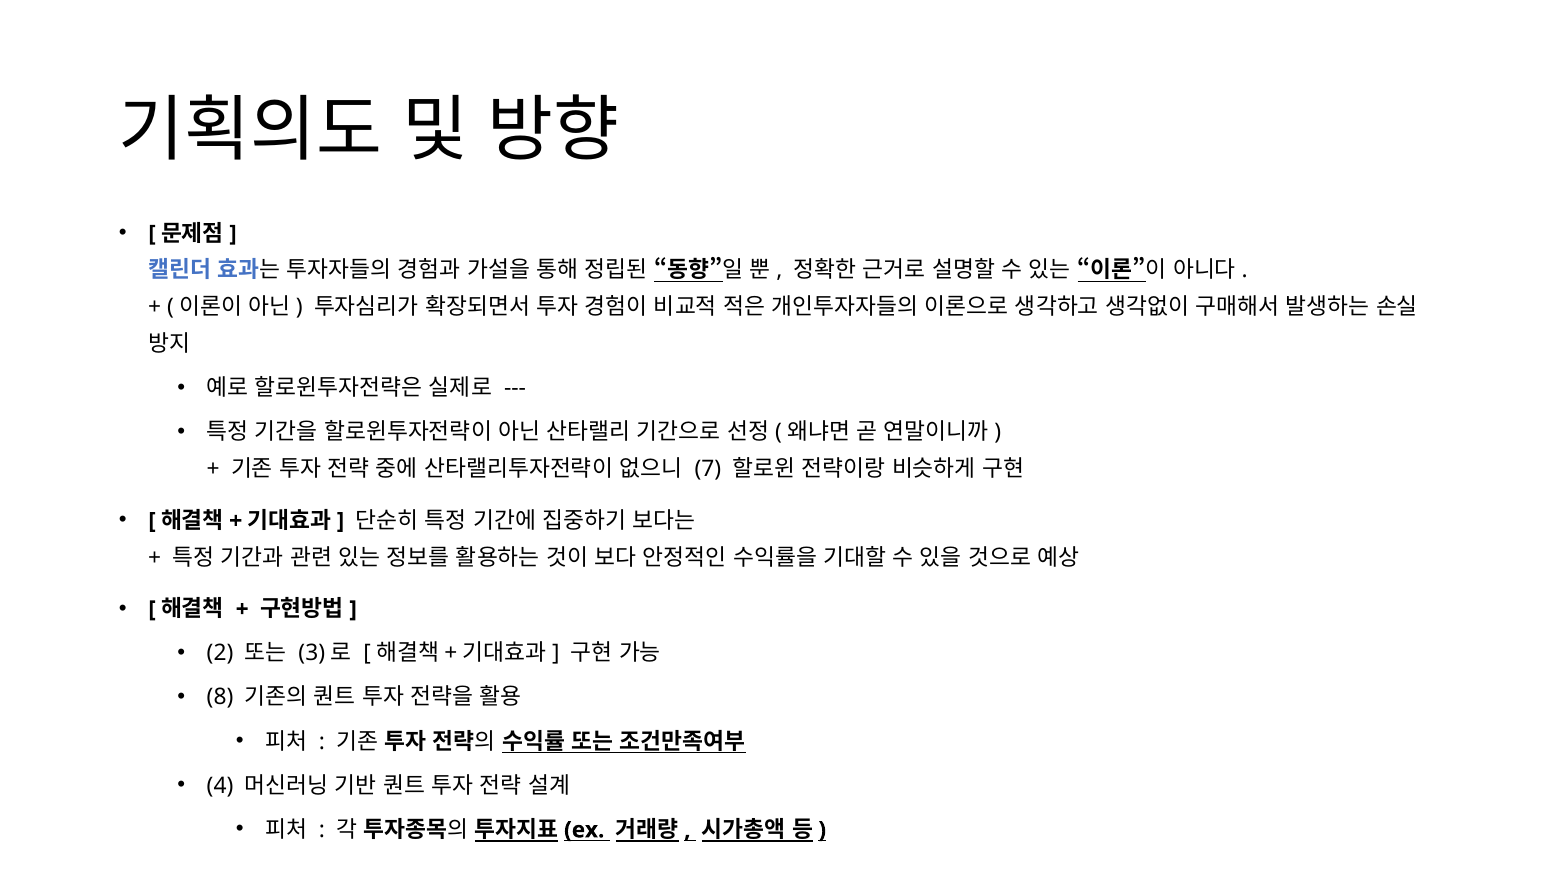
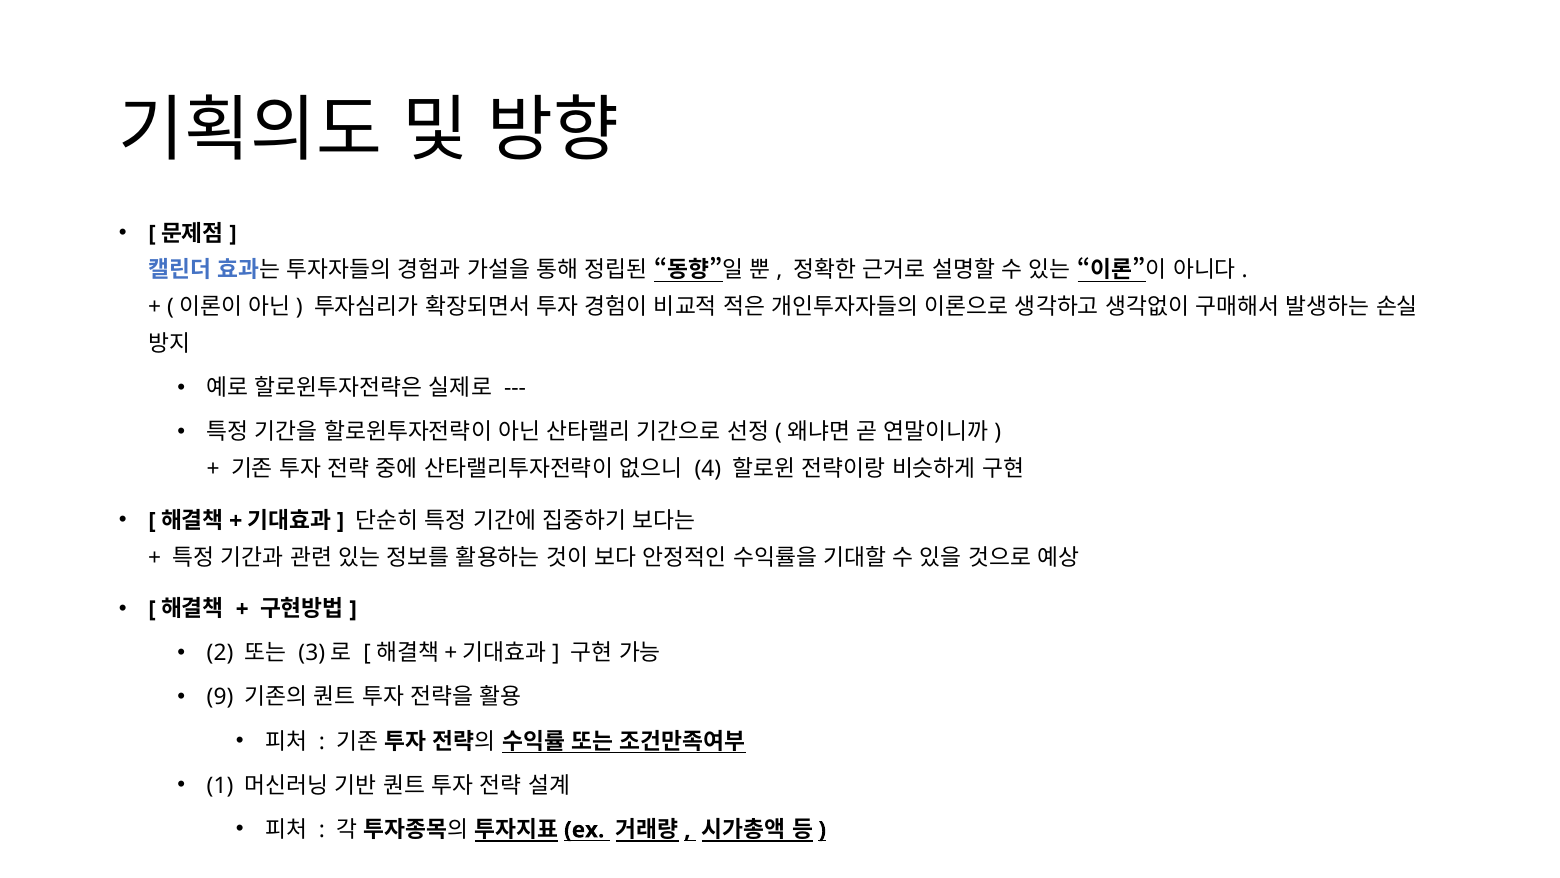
7: 7 -> 4 (708, 469)
8: 8 -> 9 (220, 697)
4: 4 -> 1 (220, 785)
